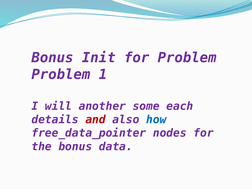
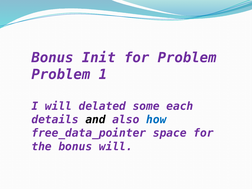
another: another -> delated (102, 106)
and colour: red -> black (96, 120)
nodes: nodes -> space (170, 133)
bonus data: data -> will (116, 147)
